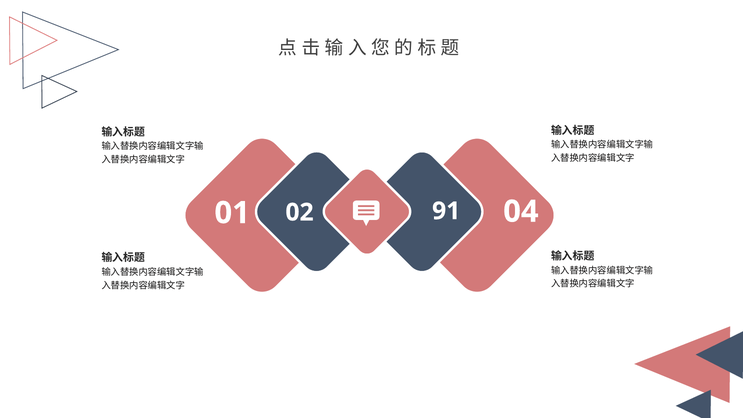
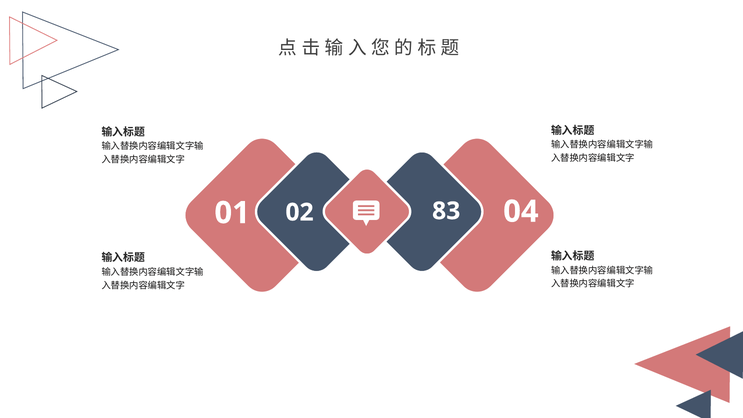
91: 91 -> 83 (446, 211)
